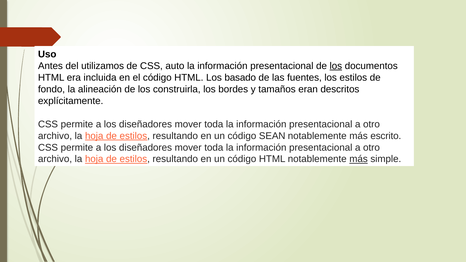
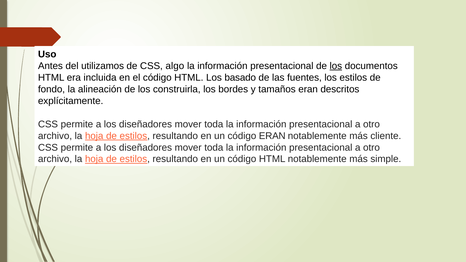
auto: auto -> algo (175, 66)
código SEAN: SEAN -> ERAN (272, 136)
escrito: escrito -> cliente (386, 136)
más underline: present -> none (359, 159)
